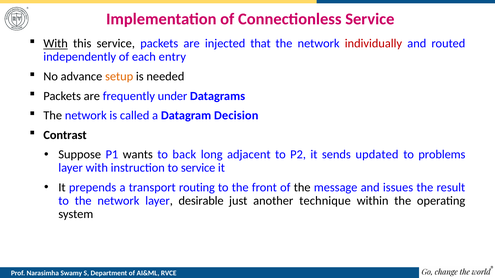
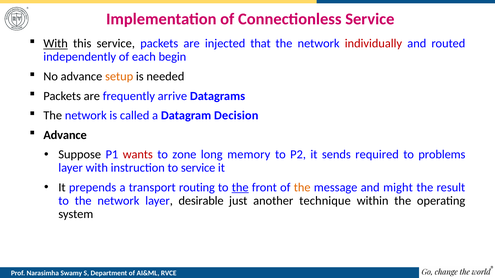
entry: entry -> begin (172, 57)
under: under -> arrive (172, 96)
Contrast: Contrast -> Advance (65, 135)
wants colour: black -> red (138, 155)
back: back -> zone (184, 155)
adjacent: adjacent -> memory (249, 155)
updated: updated -> required (377, 155)
the underline: none -> present (240, 188)
the colour: black -> orange (302, 188)
issues: issues -> might (398, 188)
